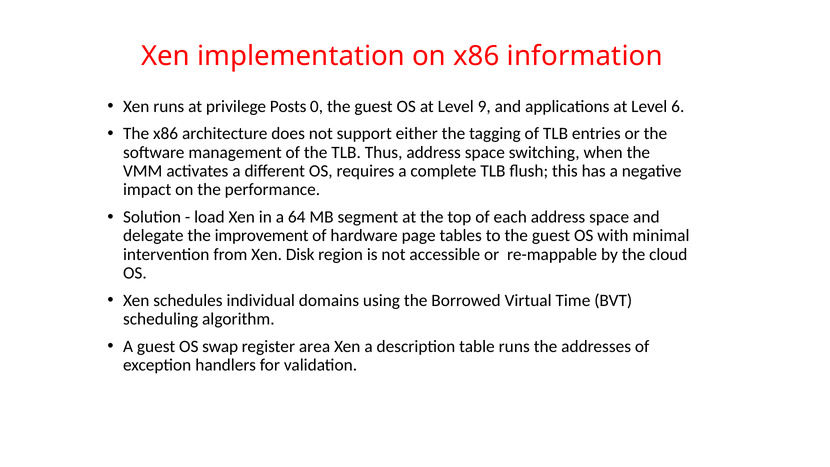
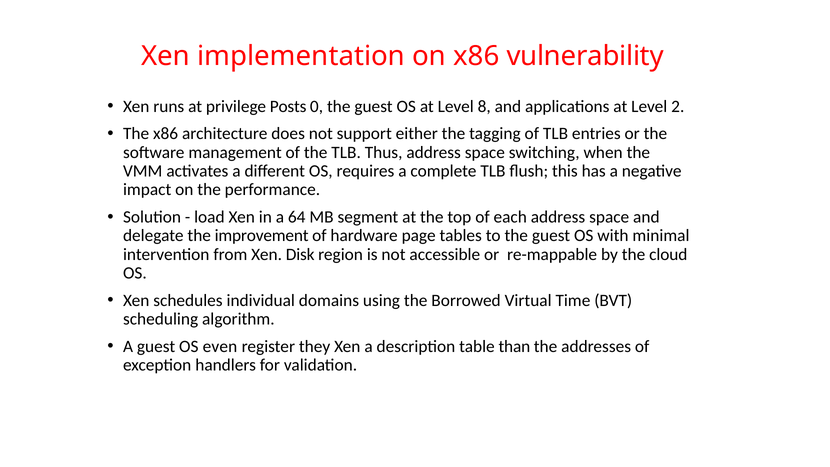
information: information -> vulnerability (585, 56)
9: 9 -> 8 (484, 106)
6: 6 -> 2 (678, 106)
swap: swap -> even (220, 346)
area: area -> they (315, 346)
table runs: runs -> than (514, 346)
